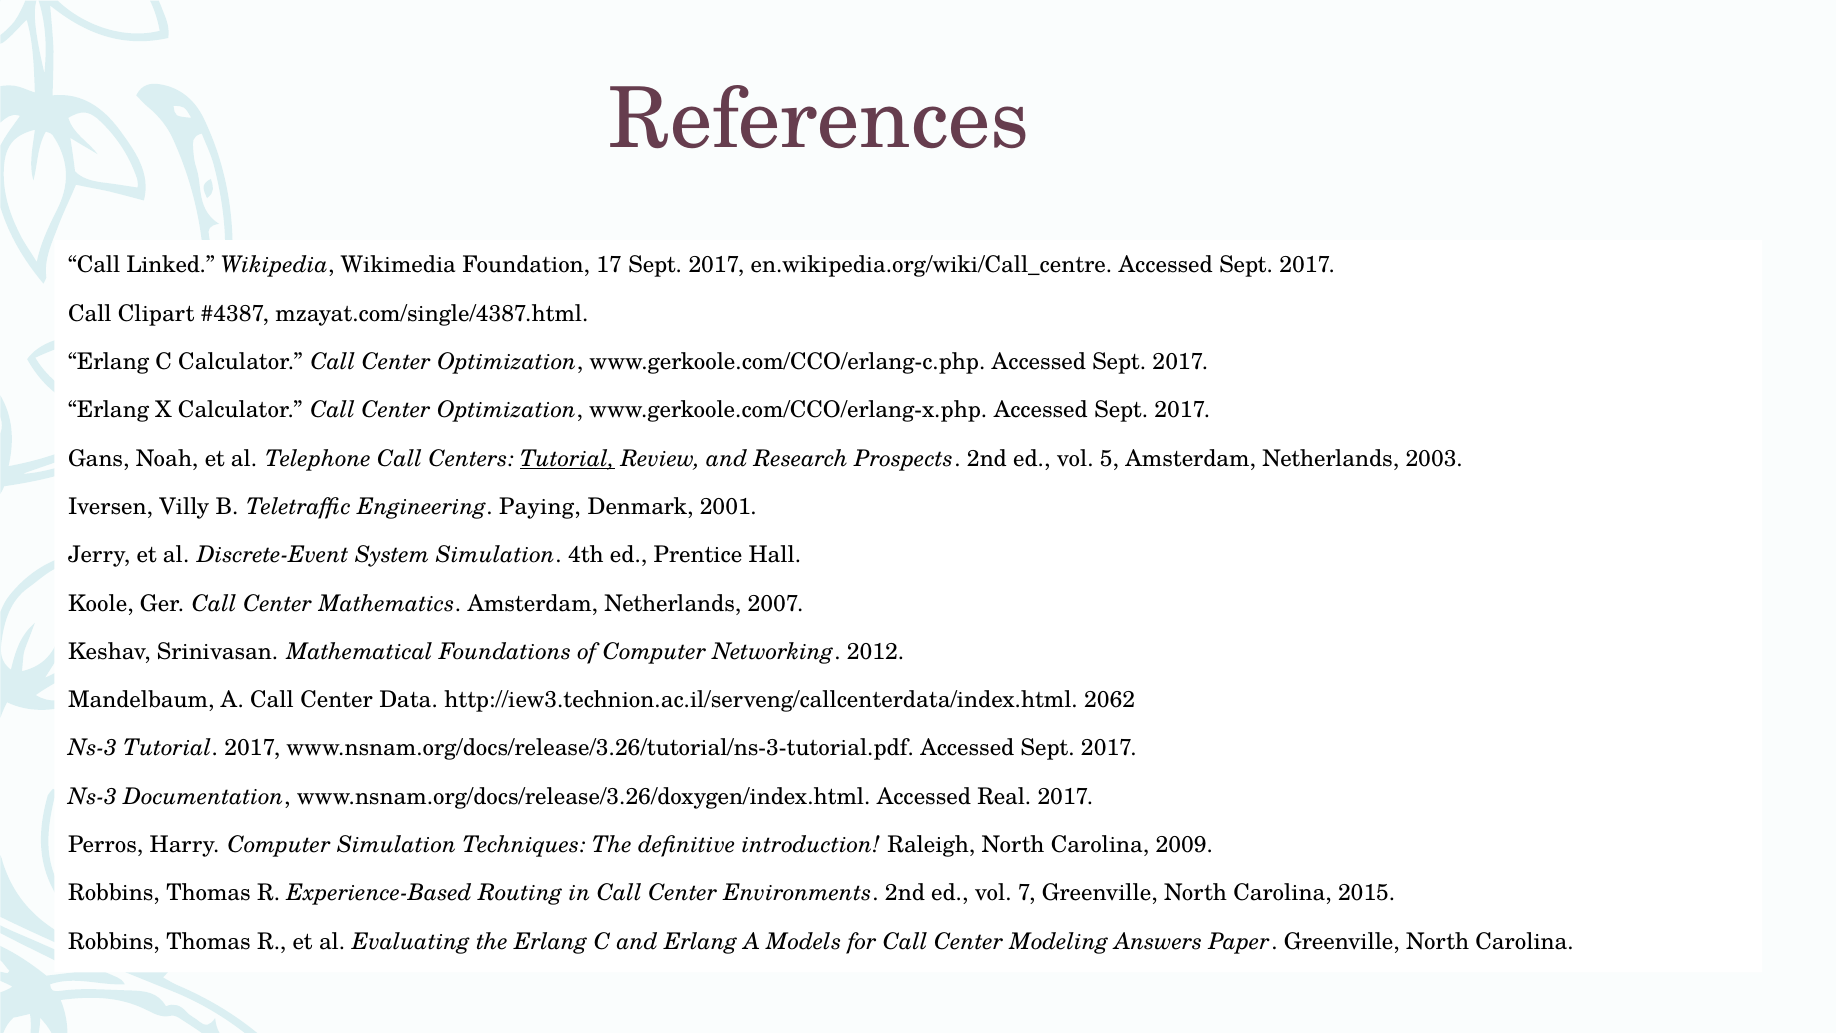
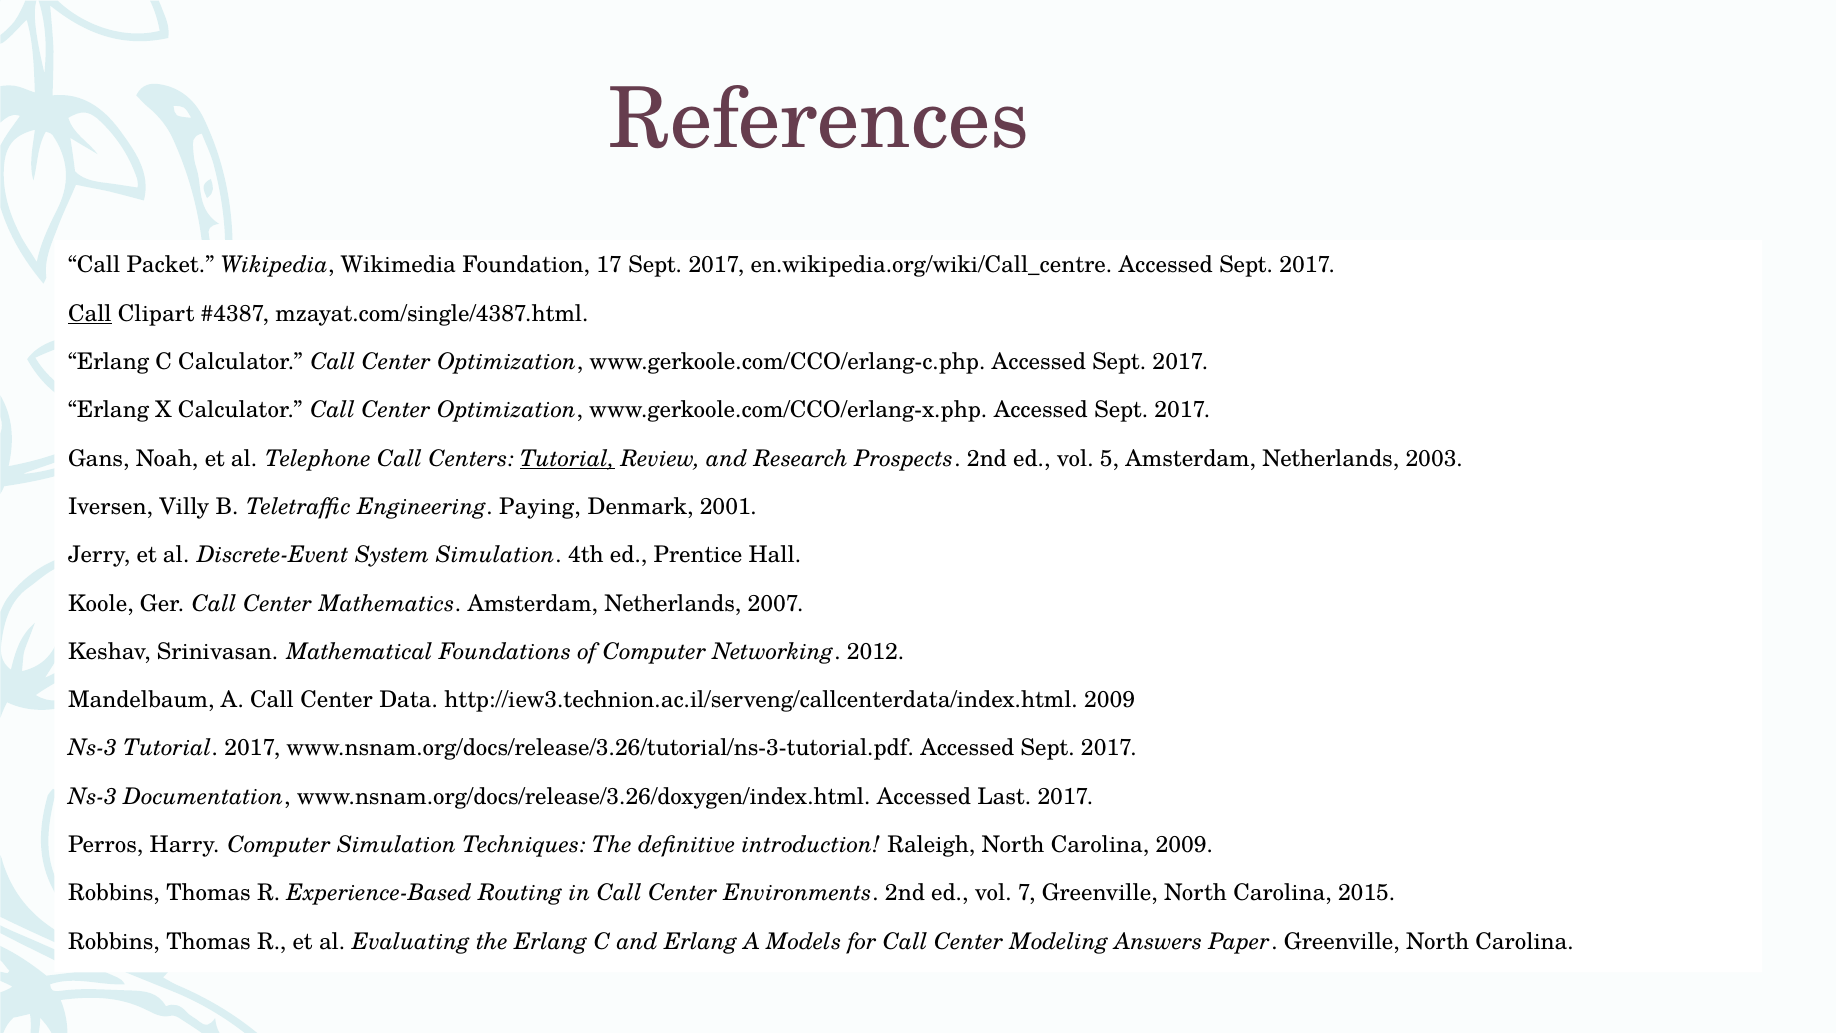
Linked: Linked -> Packet (170, 265)
Call underline: none -> present (90, 313)
http://iew3.technion.ac.il/serveng/callcenterdata/index.html 2062: 2062 -> 2009 (1110, 700)
Real: Real -> Last (1004, 797)
